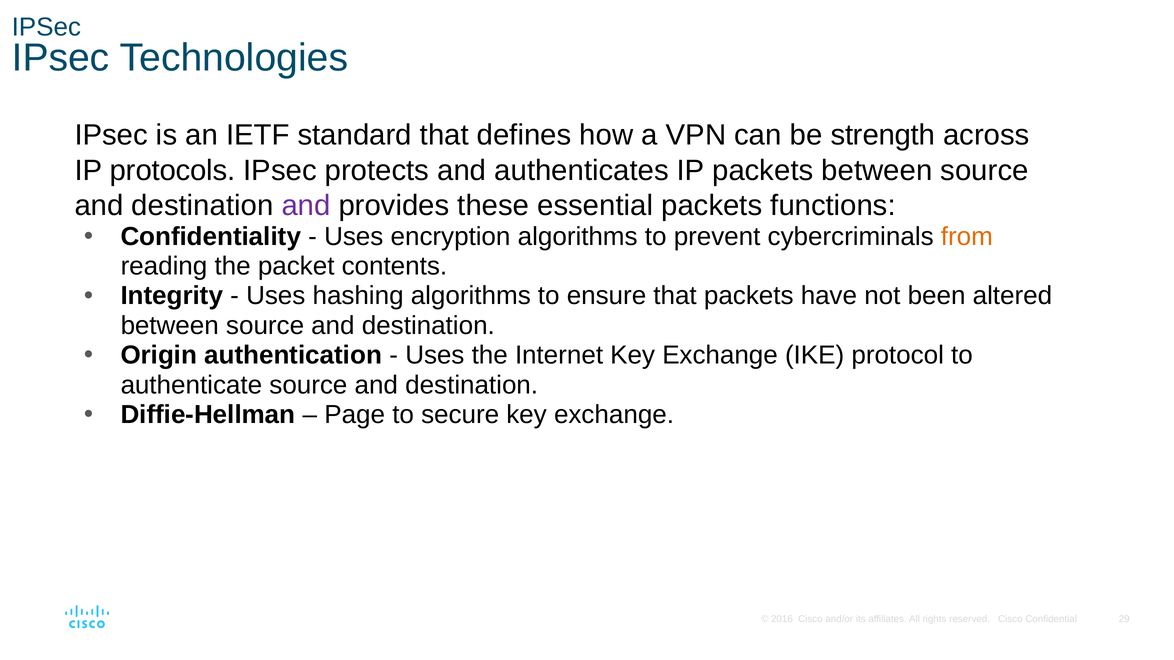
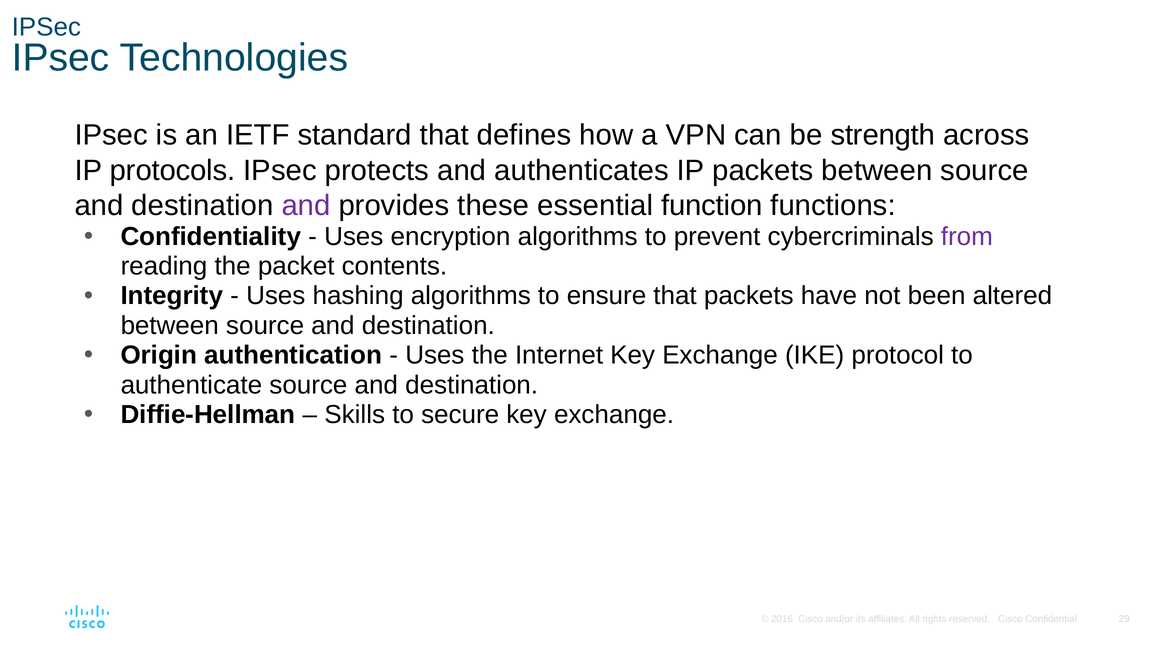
essential packets: packets -> function (712, 206)
from colour: orange -> purple (967, 237)
Page: Page -> Skills (355, 415)
